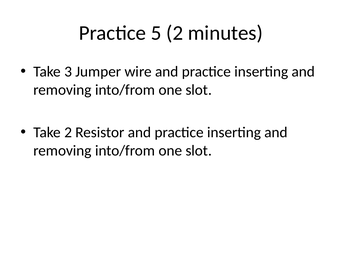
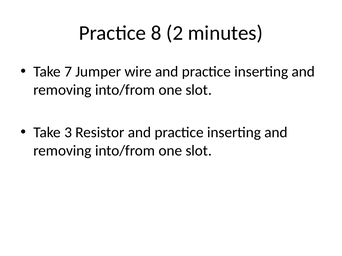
5: 5 -> 8 (156, 33)
3: 3 -> 7 (68, 72)
Take 2: 2 -> 3 (68, 133)
